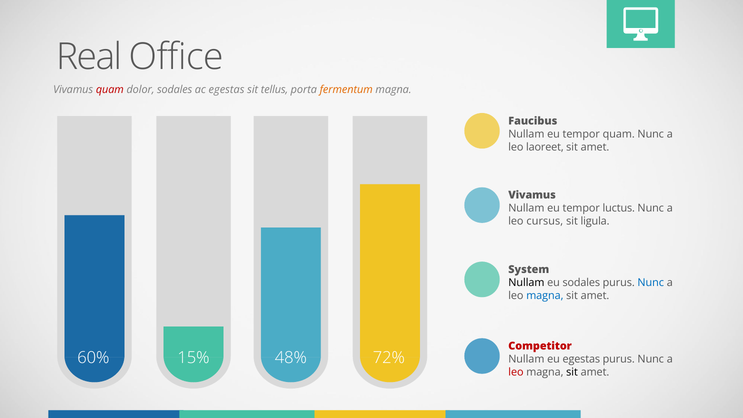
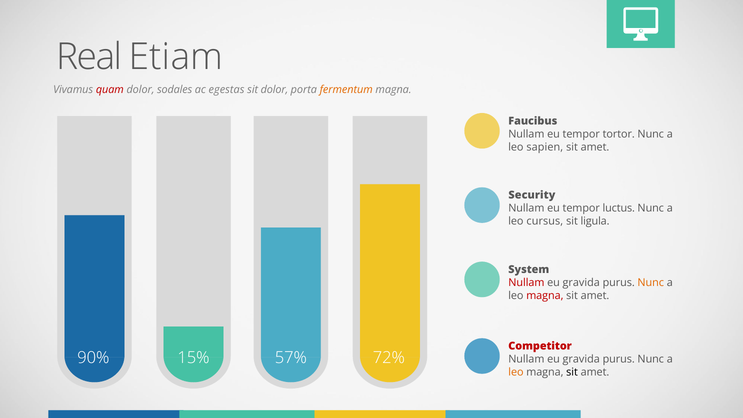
Office: Office -> Etiam (176, 57)
sit tellus: tellus -> dolor (274, 89)
tempor quam: quam -> tortor (619, 134)
laoreet: laoreet -> sapien (545, 147)
Vivamus: Vivamus -> Security (532, 195)
Nullam colour: black -> red (526, 283)
sodales: sodales -> gravida (581, 283)
Nunc colour: blue -> orange (651, 283)
magna colour: blue -> red (545, 296)
60%: 60% -> 90% (93, 358)
48%: 48% -> 57% (291, 358)
egestas: egestas -> gravida (581, 359)
leo colour: red -> orange (516, 372)
